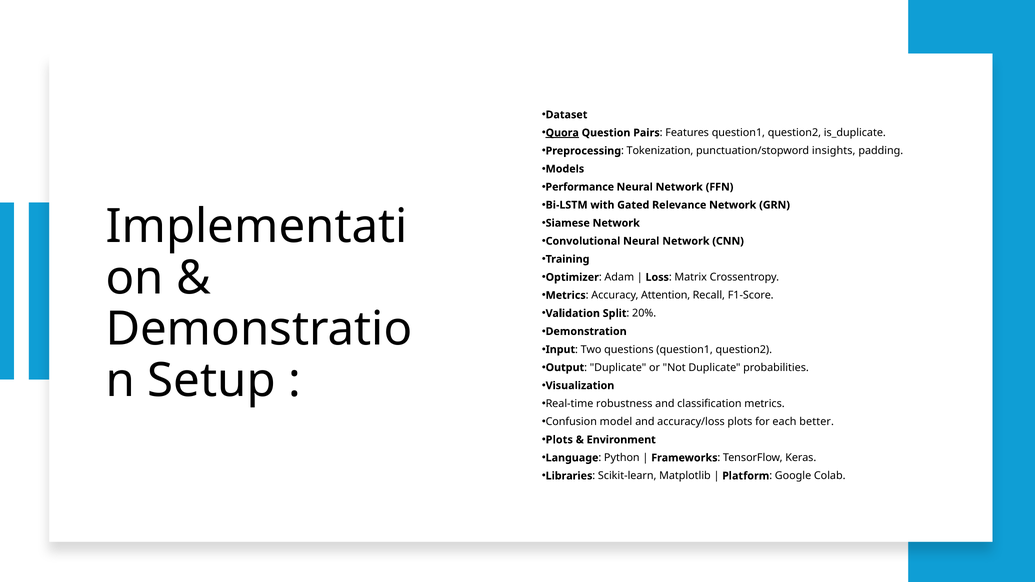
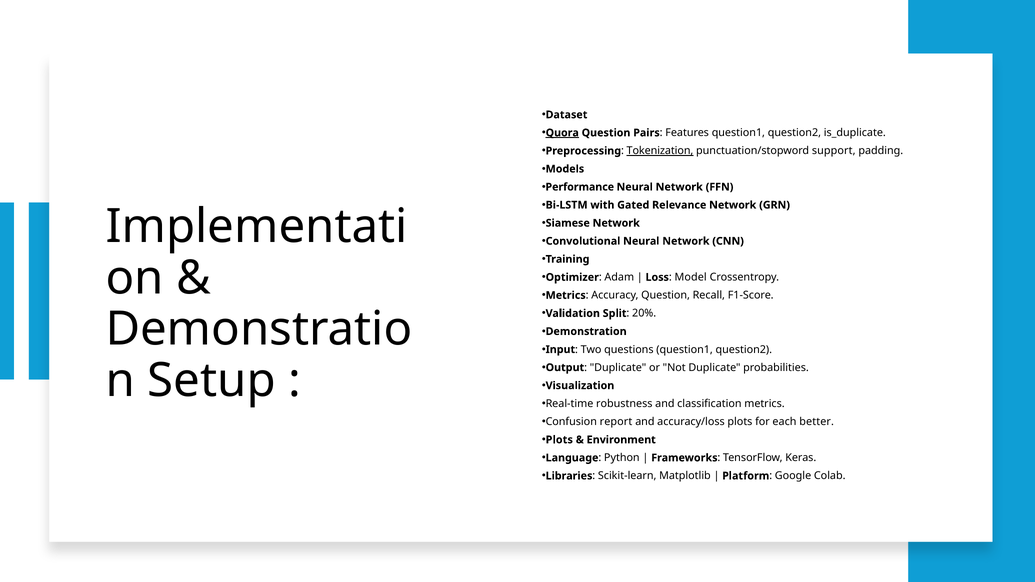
Tokenization underline: none -> present (660, 151)
insights: insights -> support (834, 151)
Matrix: Matrix -> Model (691, 277)
Accuracy Attention: Attention -> Question (666, 295)
model: model -> report (616, 422)
